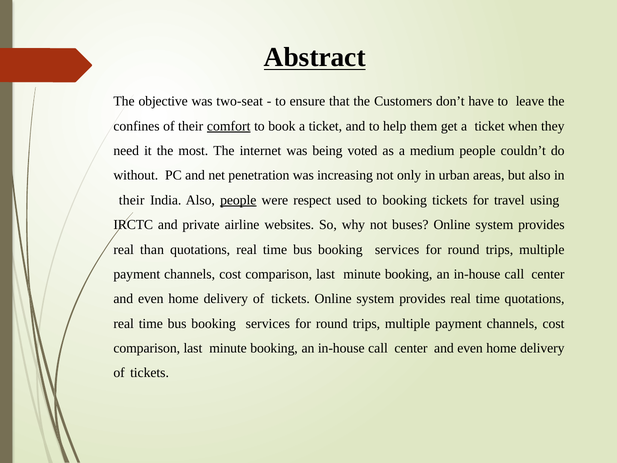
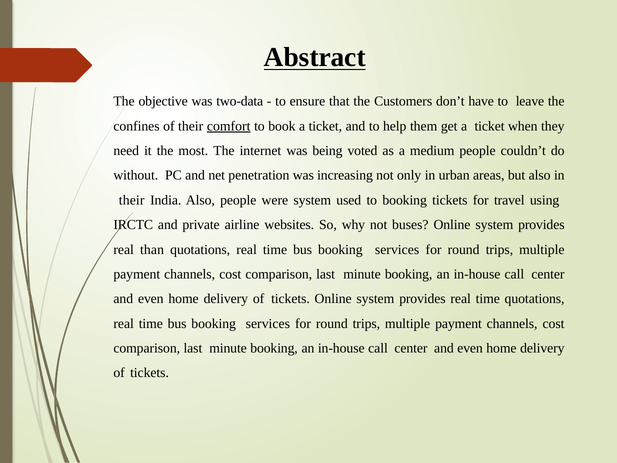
two-seat: two-seat -> two-data (240, 101)
people underline: present -> none (238, 200)
were respect: respect -> system (312, 200)
